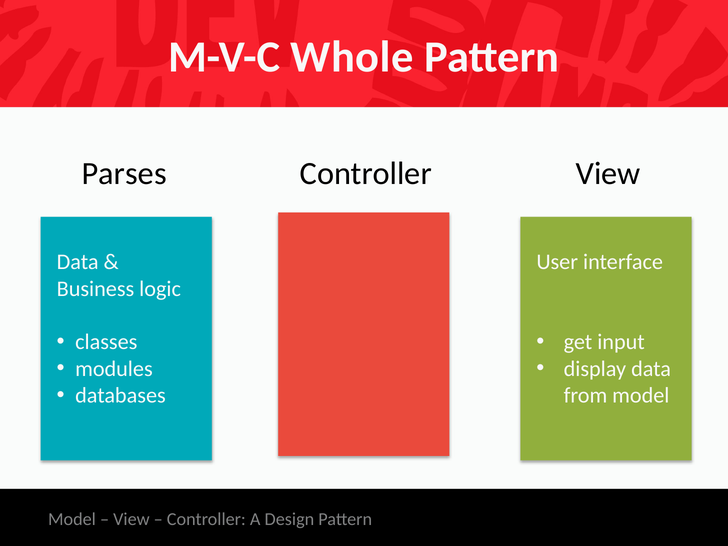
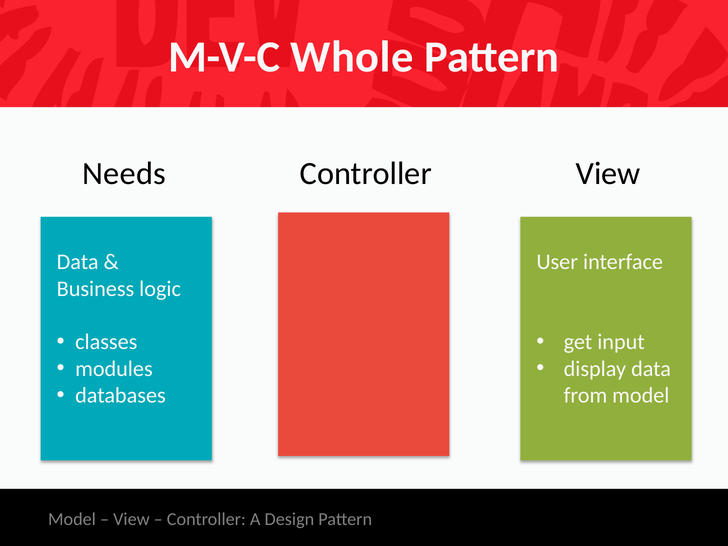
Parses: Parses -> Needs (124, 174)
